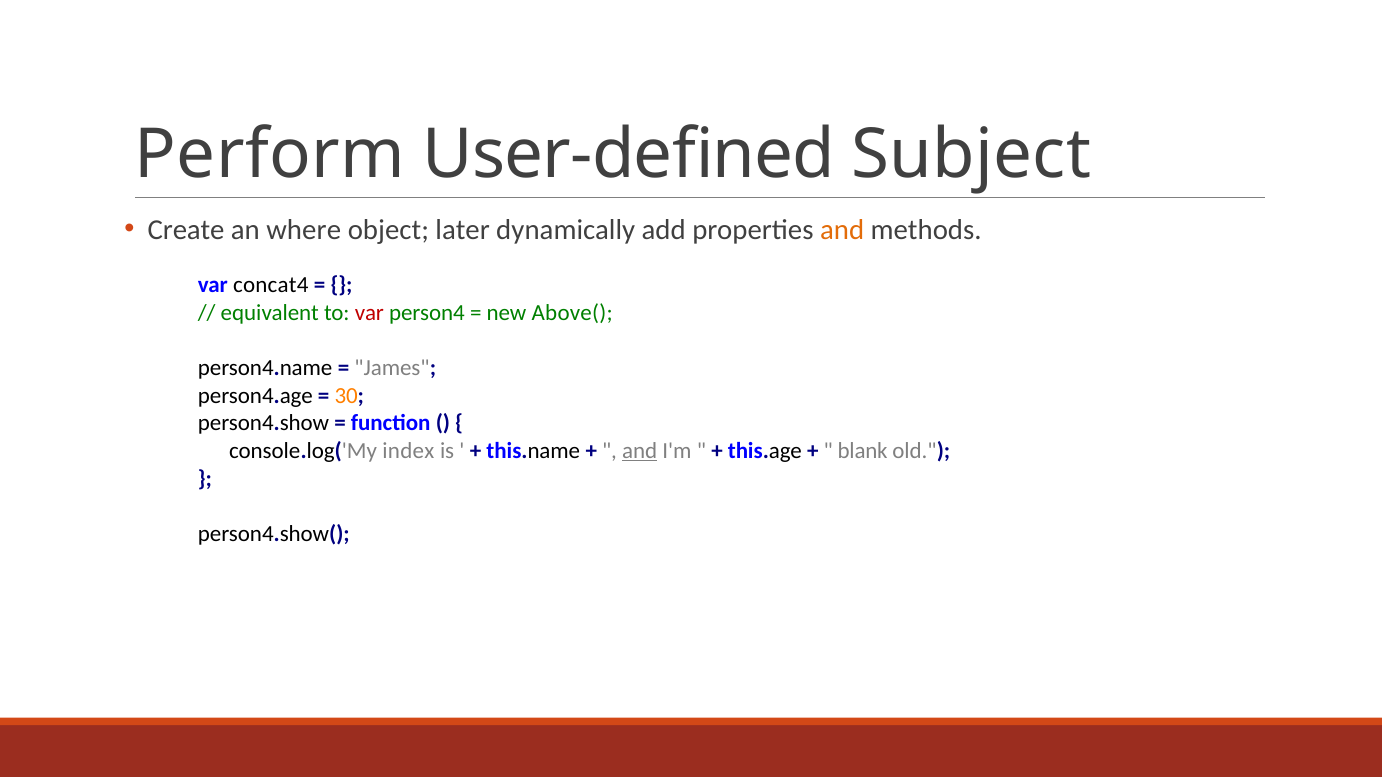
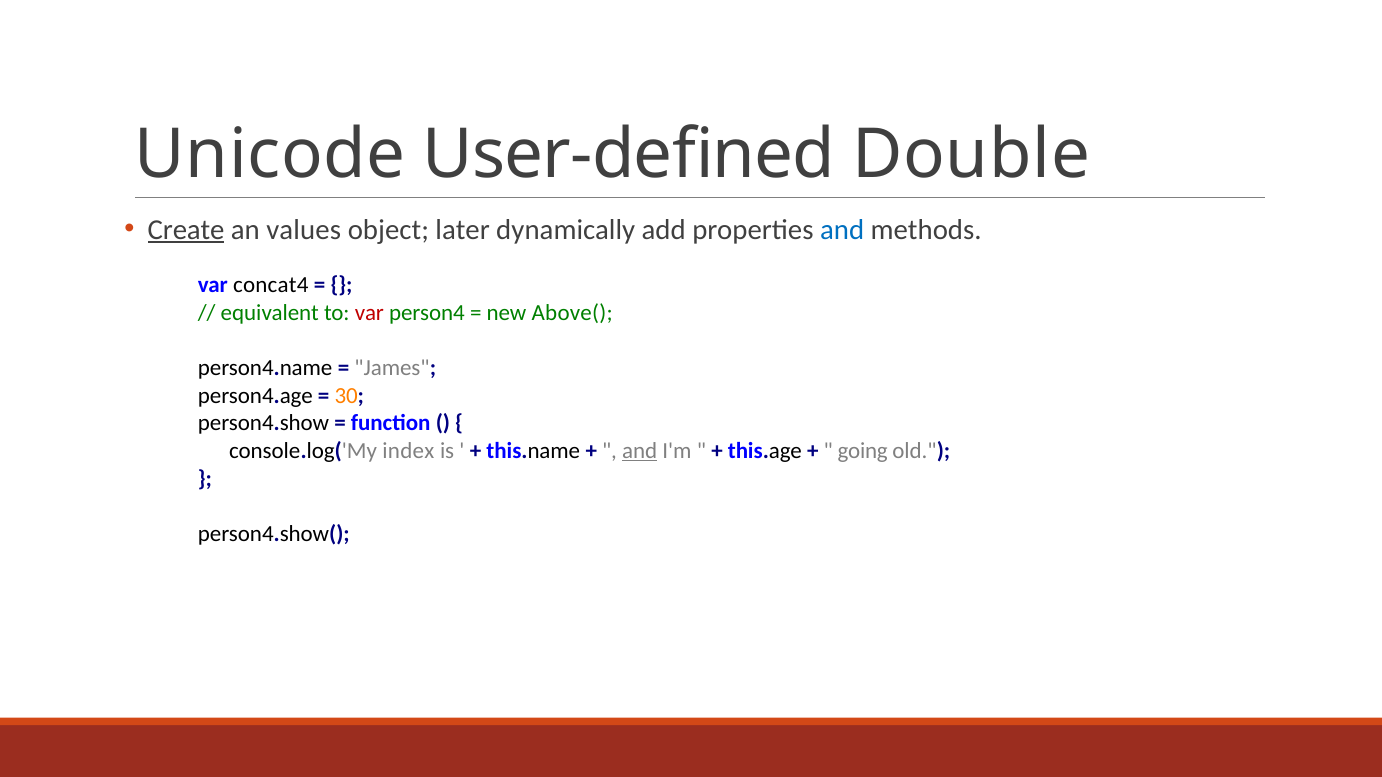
Perform: Perform -> Unicode (270, 155)
Subject: Subject -> Double (971, 155)
Create underline: none -> present (186, 230)
where: where -> values (304, 230)
and colour: orange -> blue (842, 230)
blank: blank -> going (863, 451)
